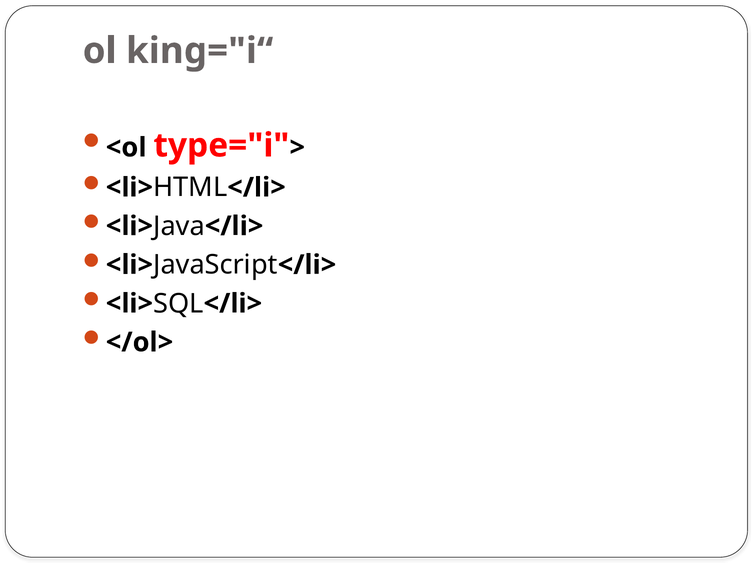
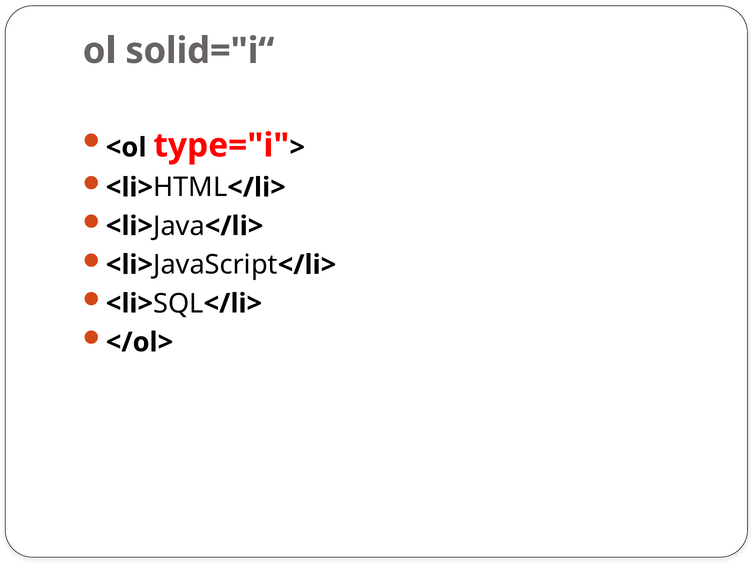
king="i“: king="i“ -> solid="i“ (200, 51)
